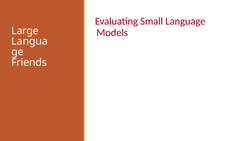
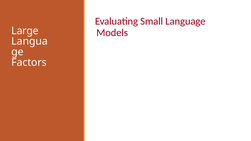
Friends: Friends -> Factors (29, 62)
